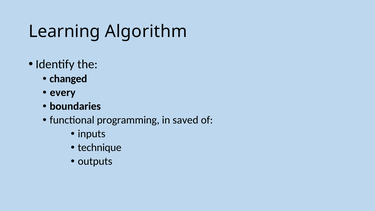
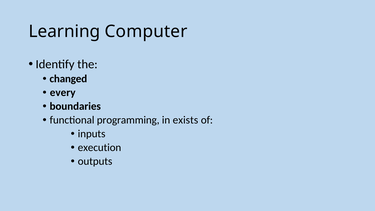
Algorithm: Algorithm -> Computer (146, 32)
saved: saved -> exists (185, 120)
technique: technique -> execution (100, 148)
